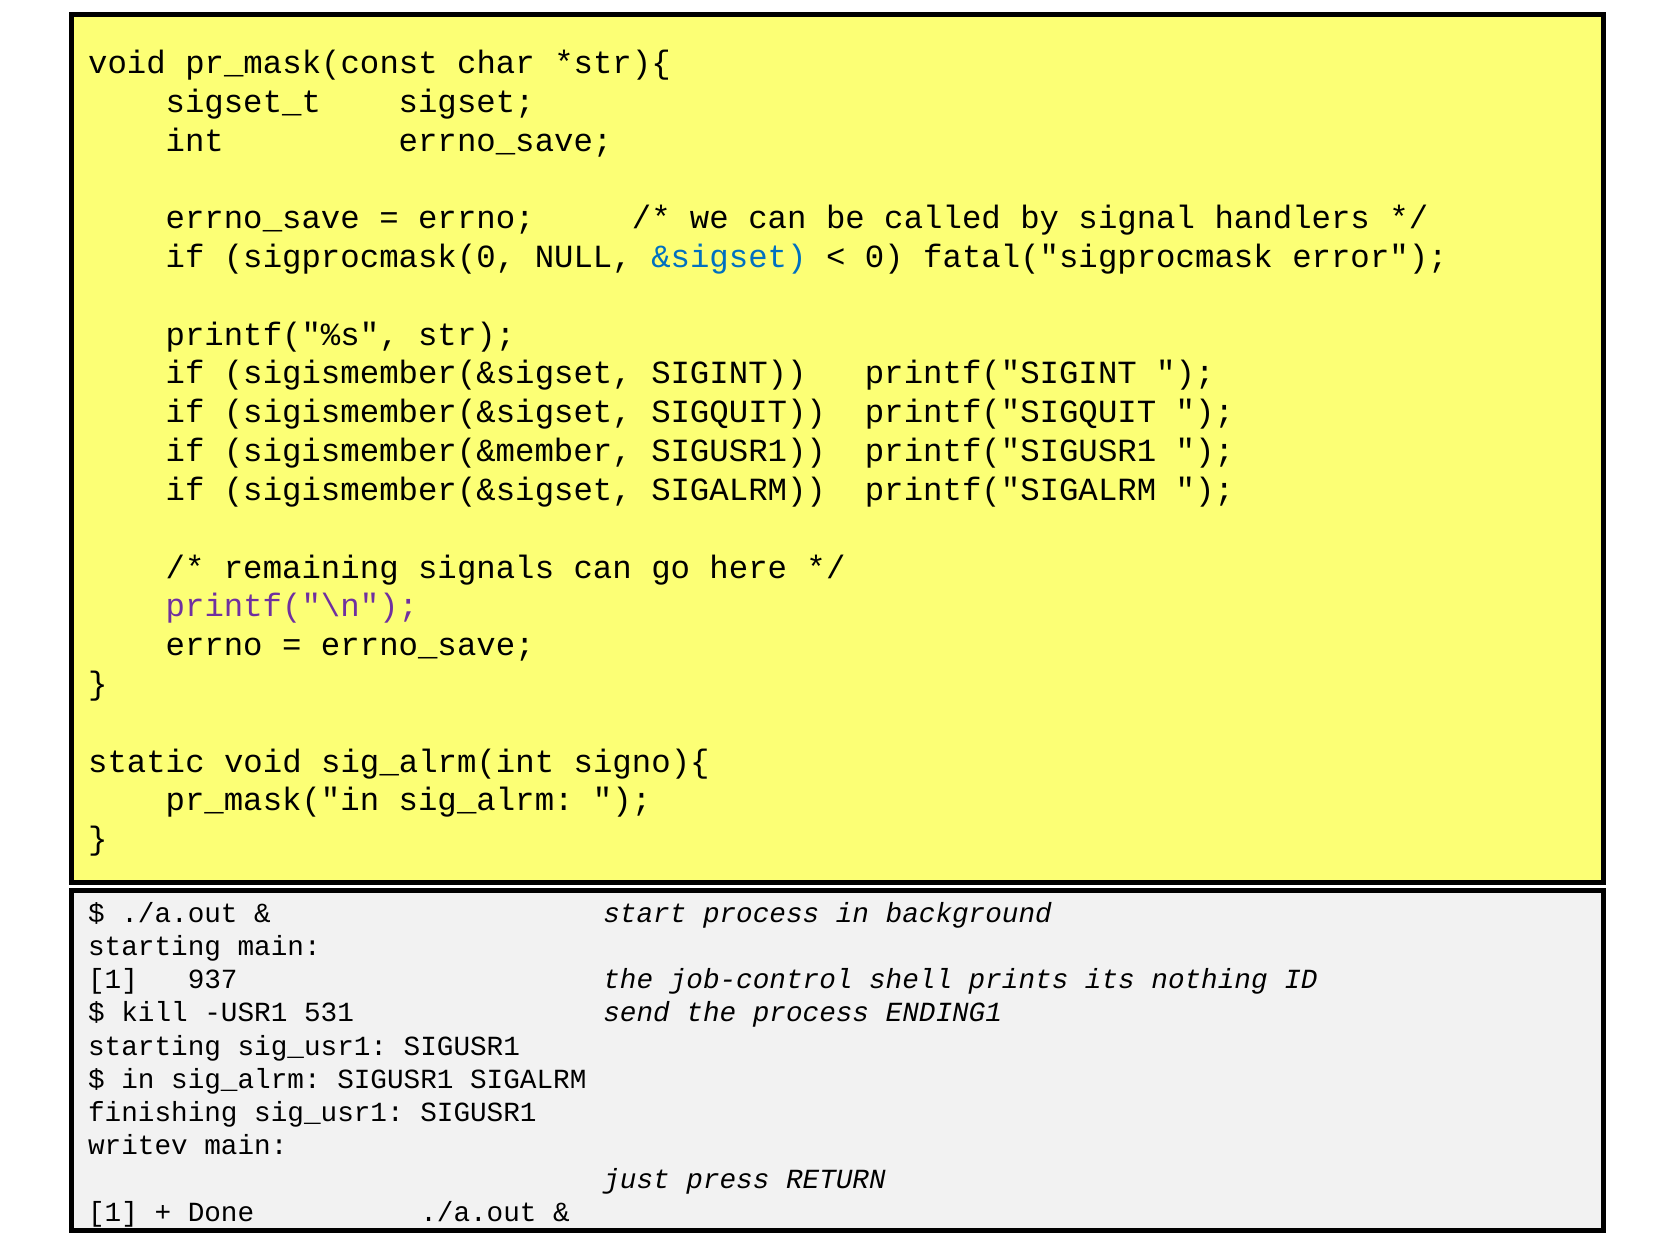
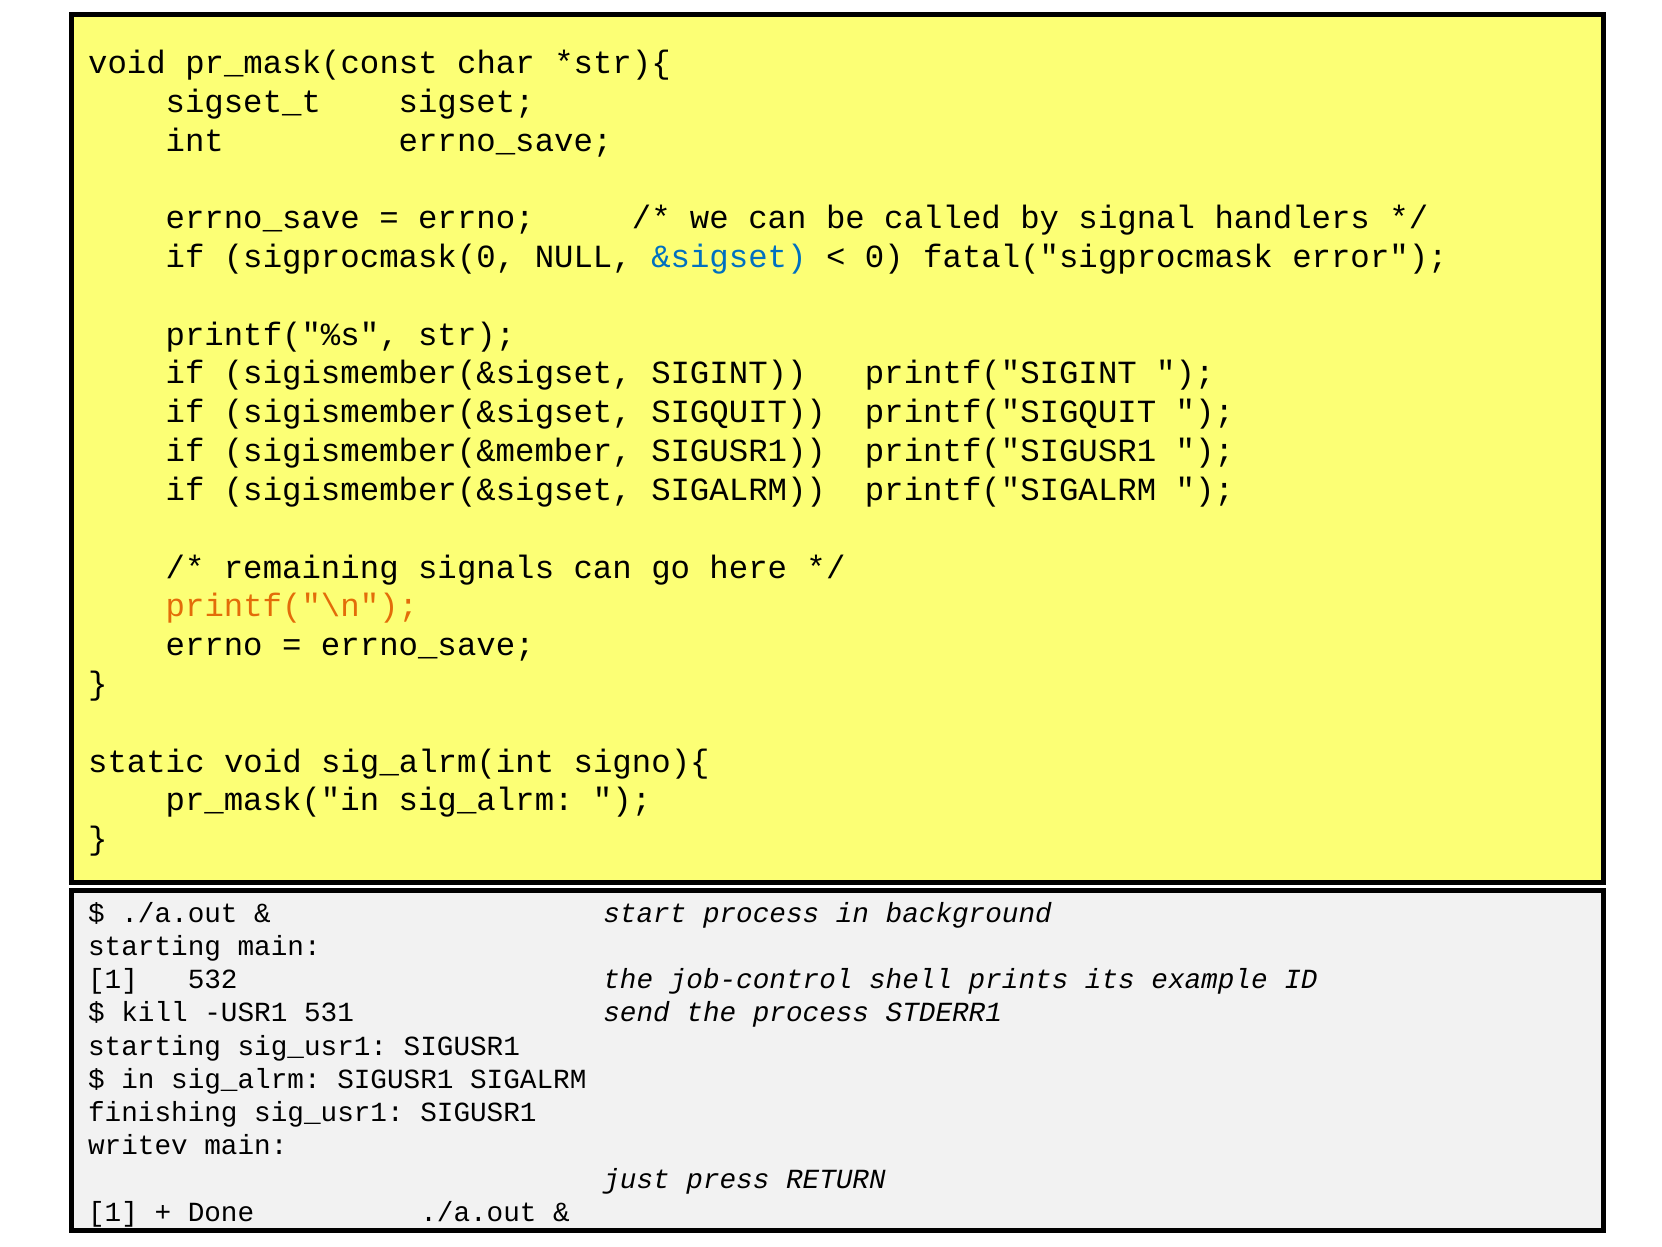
printf("\n colour: purple -> orange (292, 606)
937: 937 -> 532 (213, 979)
nothing: nothing -> example (1210, 979)
ENDING1: ENDING1 -> STDERR1 (944, 1012)
